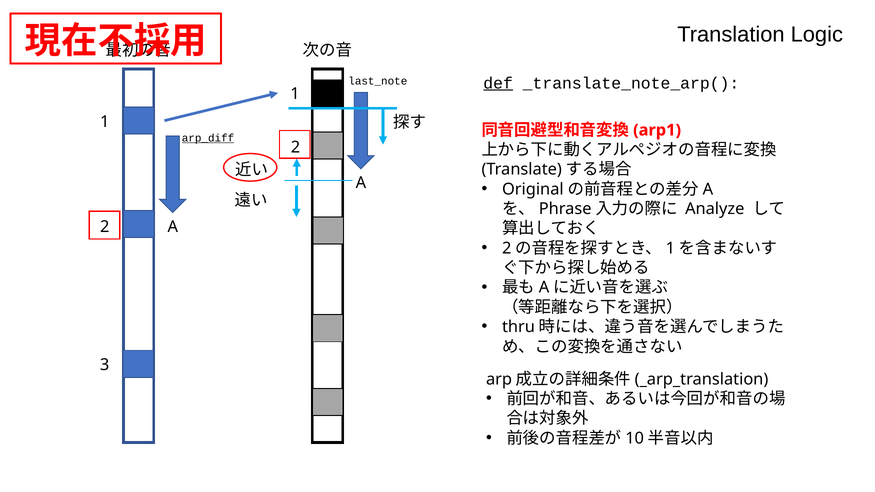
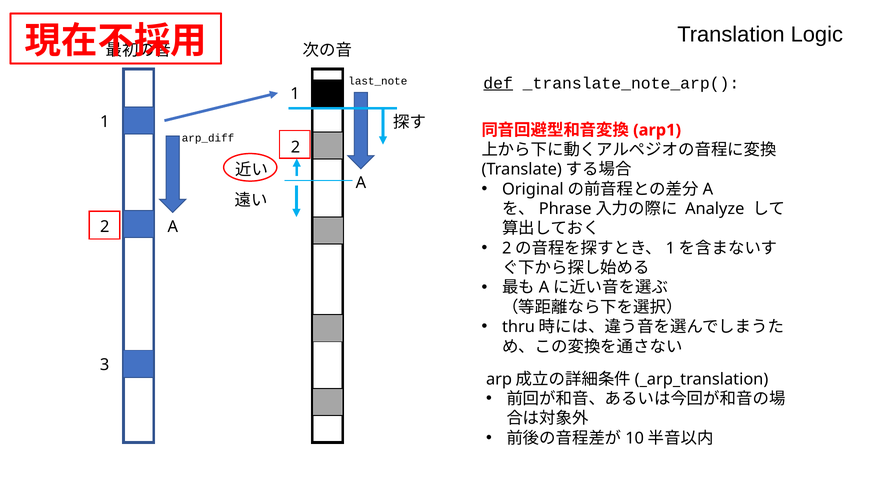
arp_diff underline: present -> none (208, 138)
